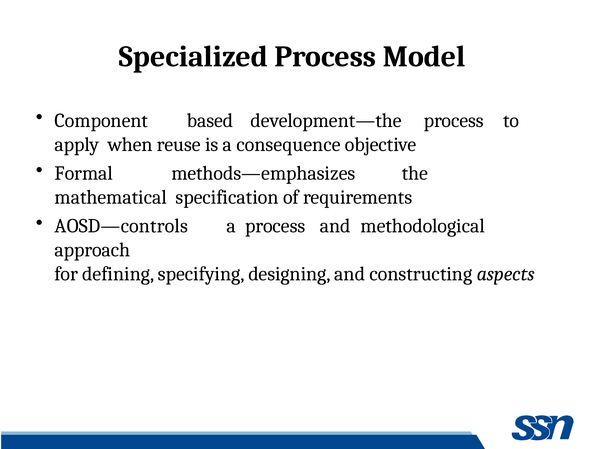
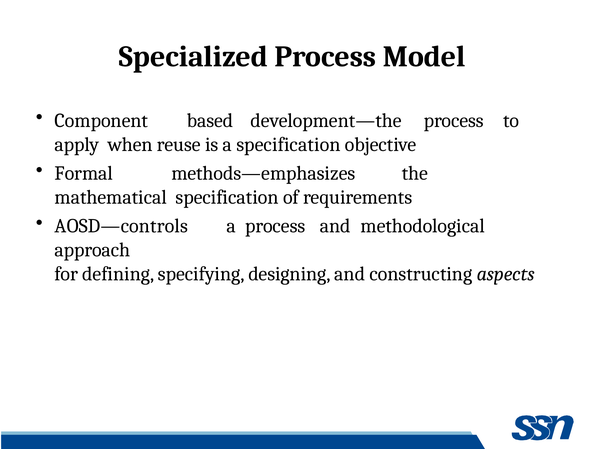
a consequence: consequence -> specification (288, 144)
